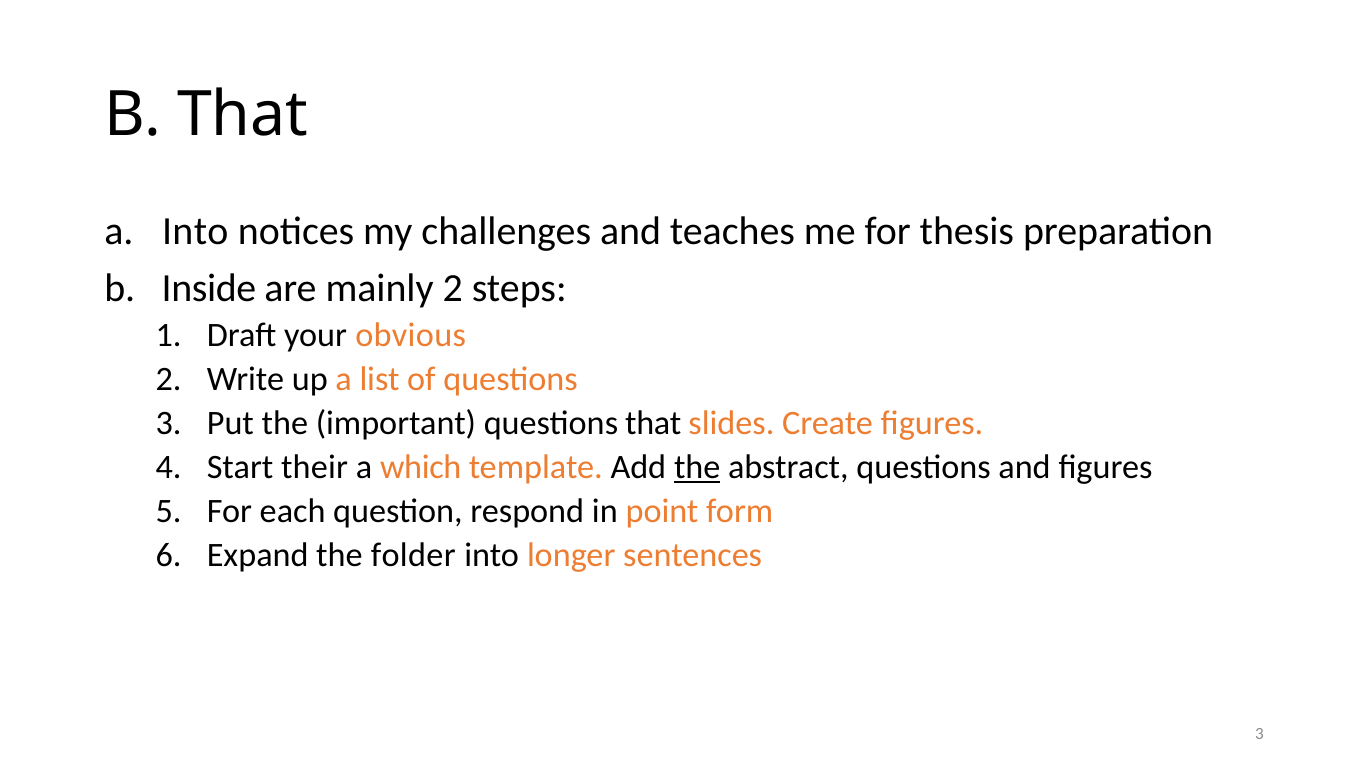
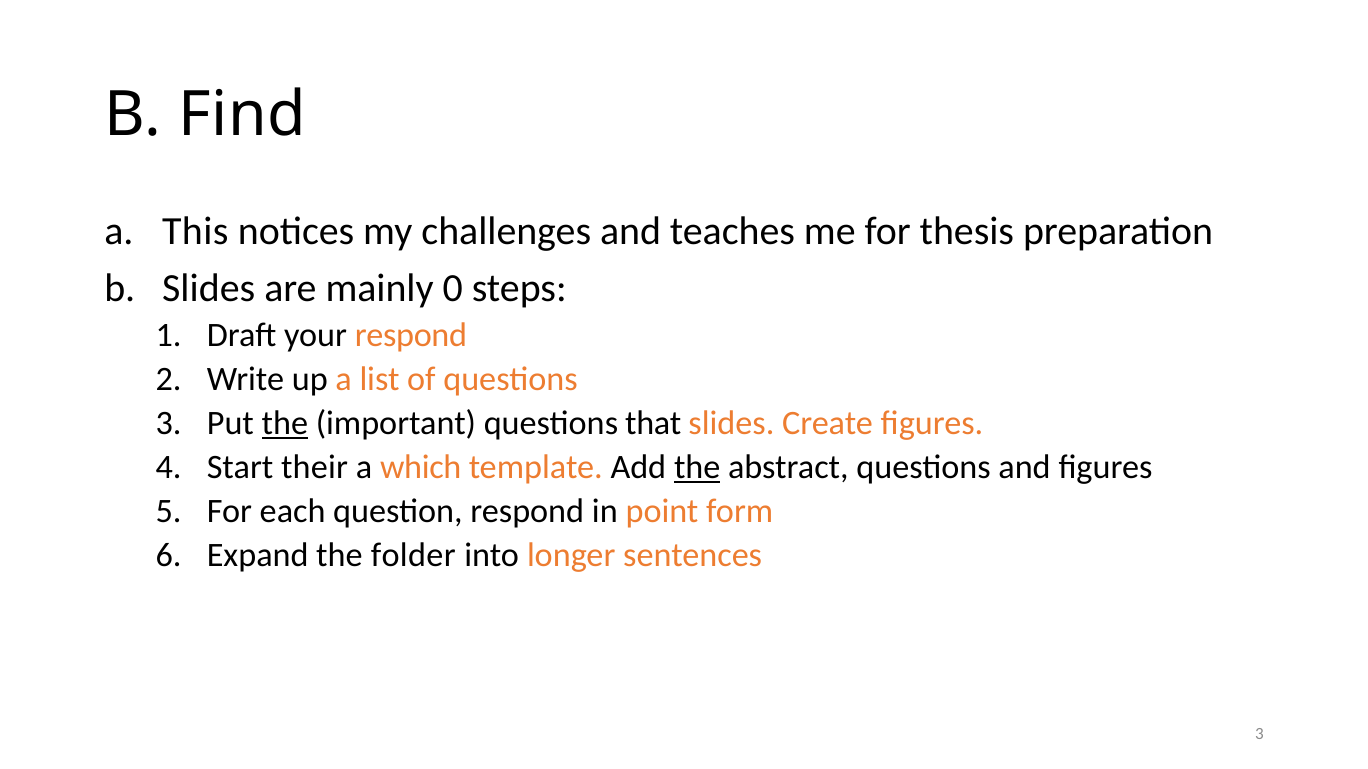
B That: That -> Find (242, 115)
a Into: Into -> This (195, 231)
b Inside: Inside -> Slides (209, 289)
mainly 2: 2 -> 0 (453, 289)
your obvious: obvious -> respond (411, 336)
the underline: none -> present (285, 424)
